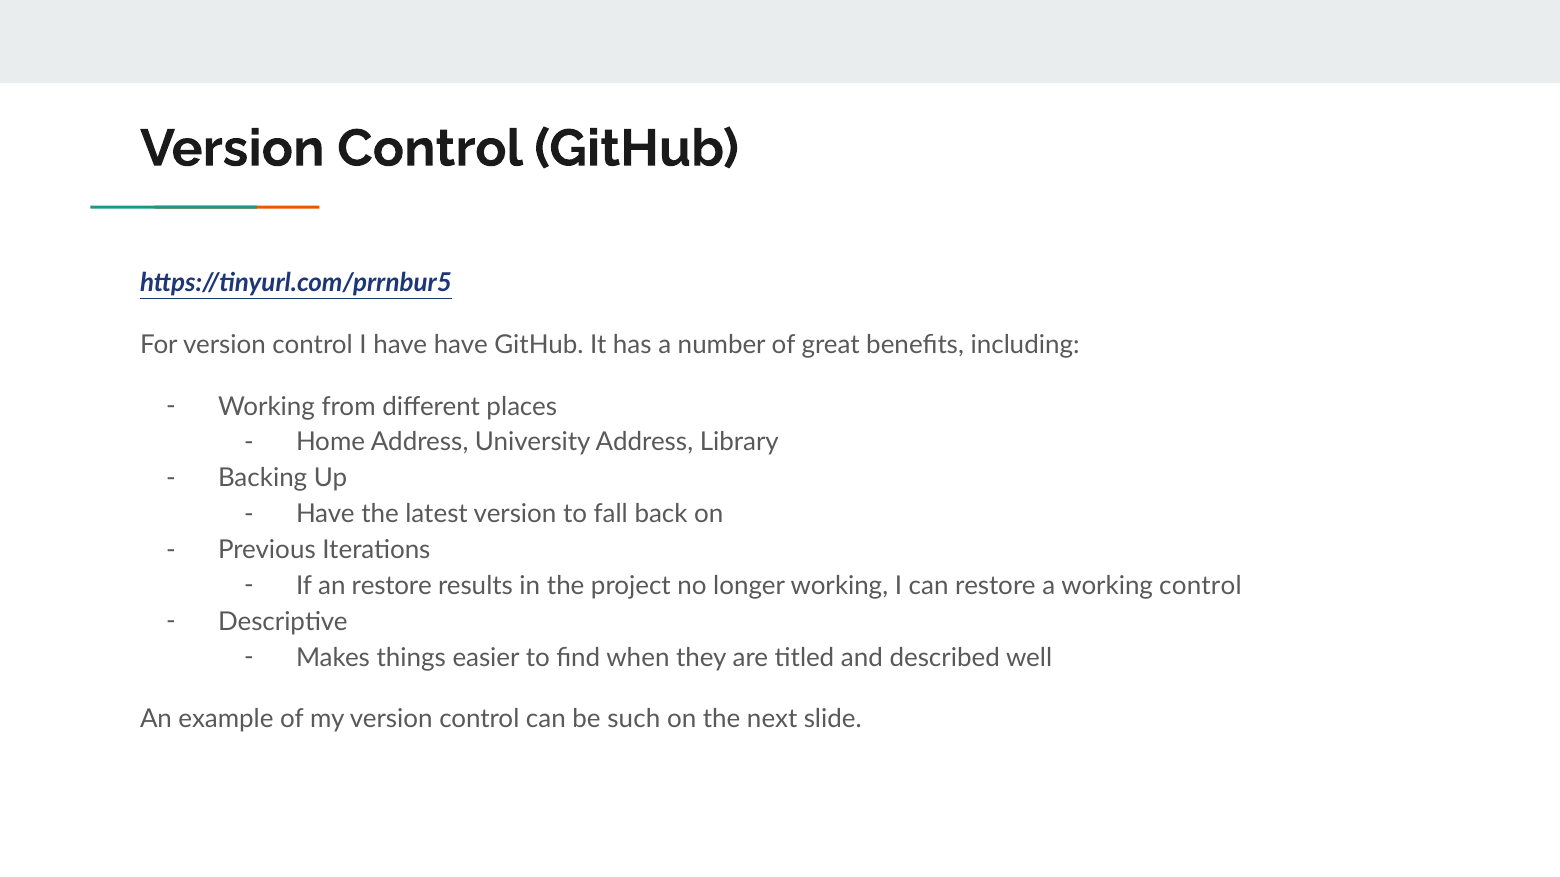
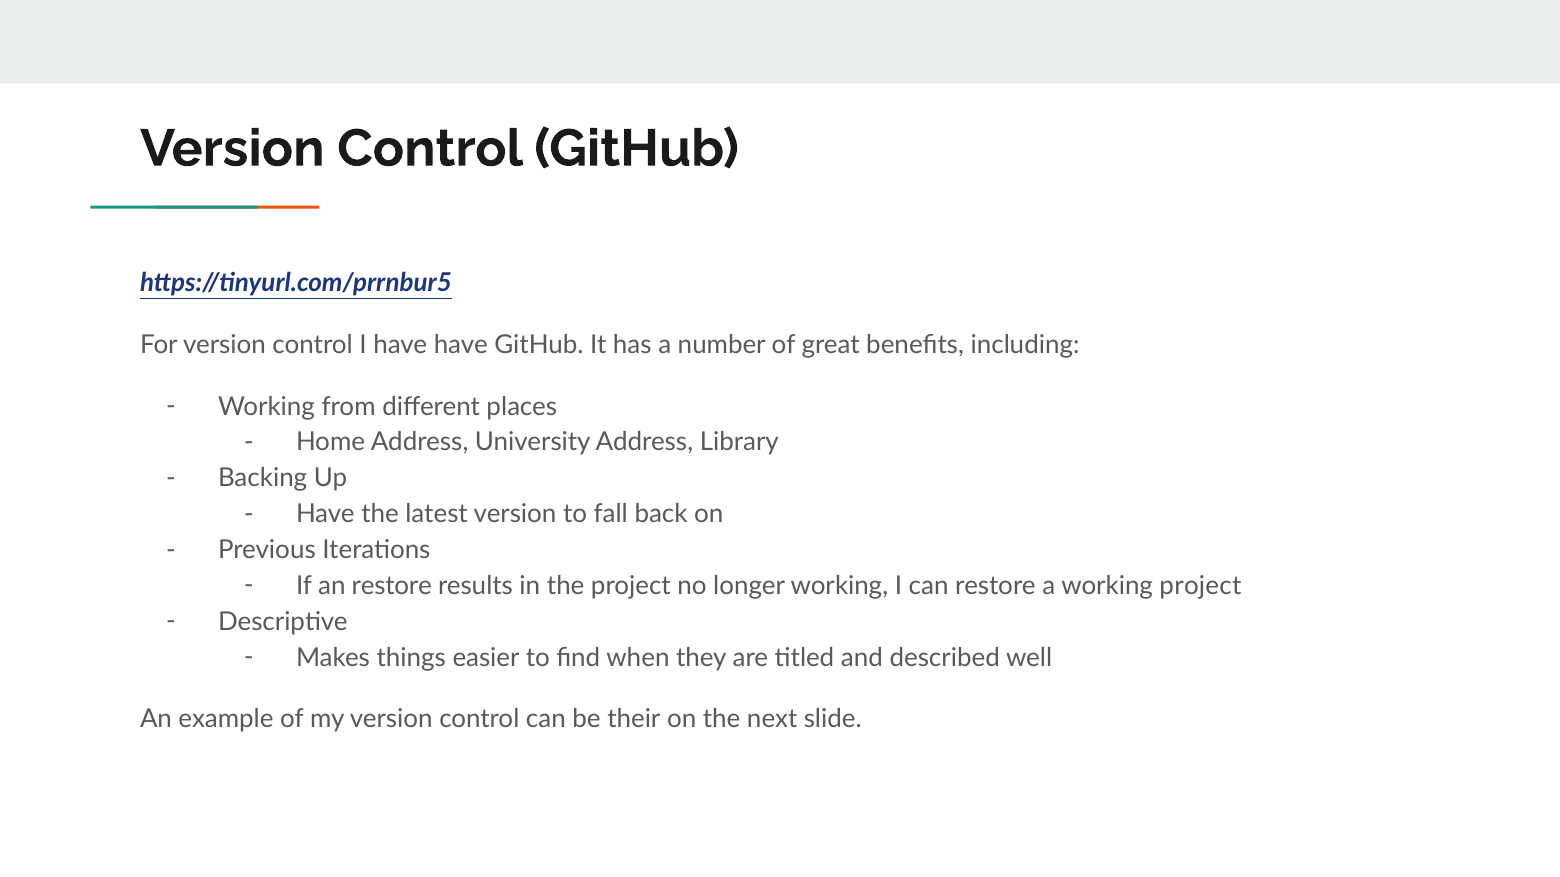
working control: control -> project (1200, 586)
such: such -> their (634, 720)
